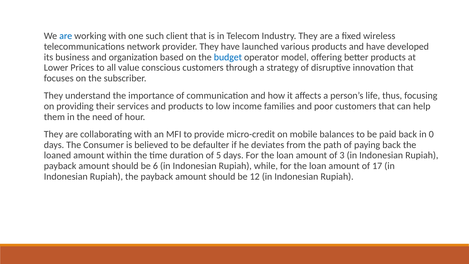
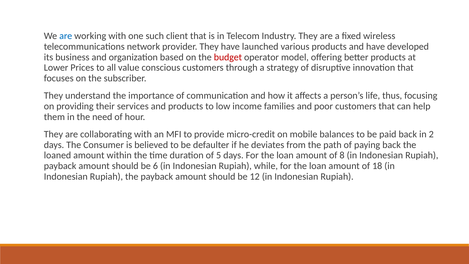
budget colour: blue -> red (228, 57)
0: 0 -> 2 (431, 134)
3: 3 -> 8 (342, 155)
17: 17 -> 18 (377, 166)
